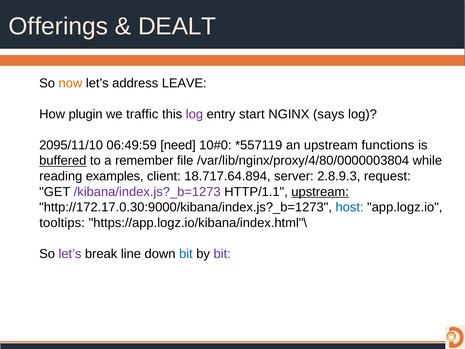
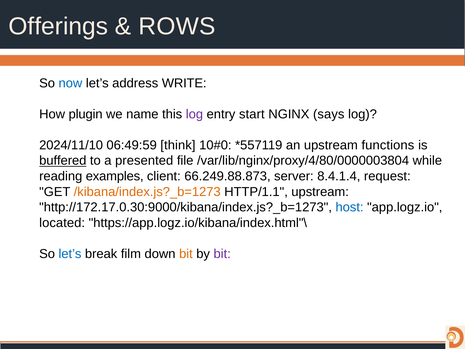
DEALT: DEALT -> ROWS (177, 27)
now colour: orange -> blue (70, 83)
LEAVE: LEAVE -> WRITE (184, 83)
traffic: traffic -> name (142, 114)
2095/11/10: 2095/11/10 -> 2024/11/10 (71, 145)
need: need -> think (178, 145)
remember: remember -> presented (144, 161)
18.717.64.894: 18.717.64.894 -> 66.249.88.873 (227, 176)
2.8.9.3: 2.8.9.3 -> 8.4.1.4 (339, 176)
/kibana/index.js?_b=1273 colour: purple -> orange (147, 192)
upstream underline: present -> none (320, 192)
tooltips: tooltips -> located (62, 223)
let’s colour: purple -> blue (70, 254)
line: line -> film (131, 254)
bit colour: blue -> orange (186, 254)
